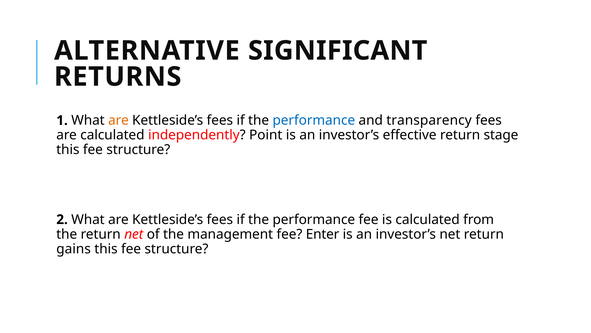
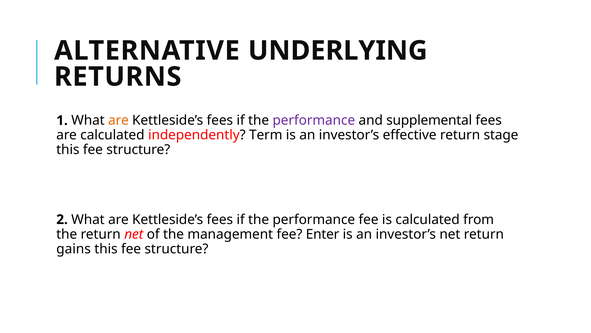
SIGNIFICANT: SIGNIFICANT -> UNDERLYING (338, 51)
performance colour: blue -> purple (314, 120)
transparency: transparency -> supplemental (429, 120)
Point: Point -> Term (266, 135)
